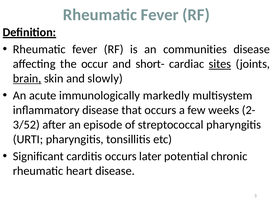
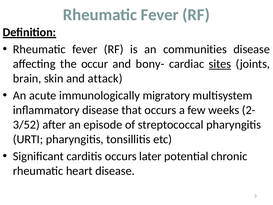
short-: short- -> bony- (150, 64)
brain underline: present -> none (27, 78)
slowly: slowly -> attack (105, 78)
markedly: markedly -> migratory (166, 95)
